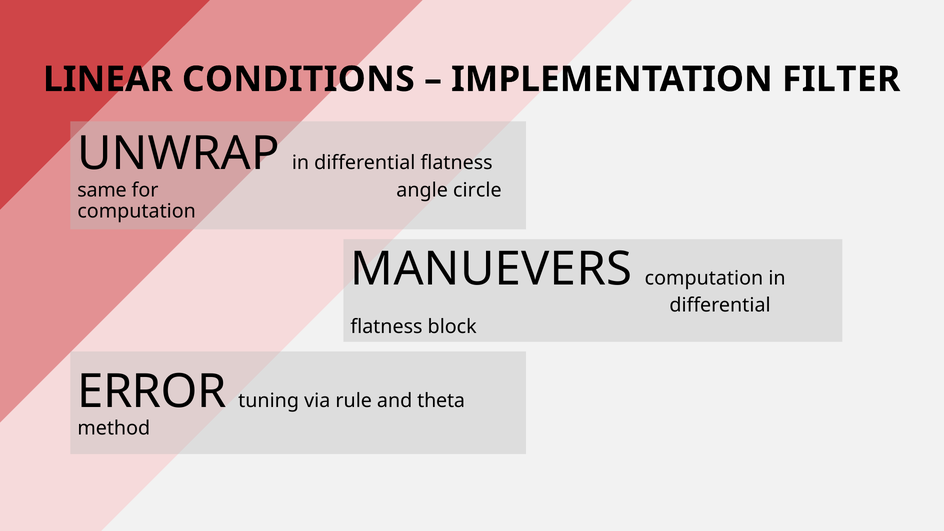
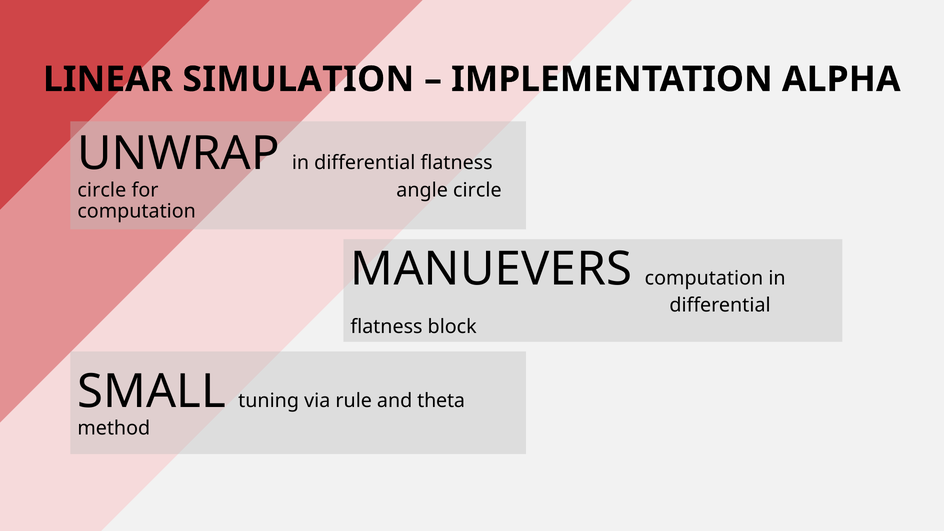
CONDITIONS: CONDITIONS -> SIMULATION (298, 79)
FILTER: FILTER -> ALPHA (841, 79)
same: same -> circle (102, 190)
ERROR: ERROR -> SMALL (152, 392)
